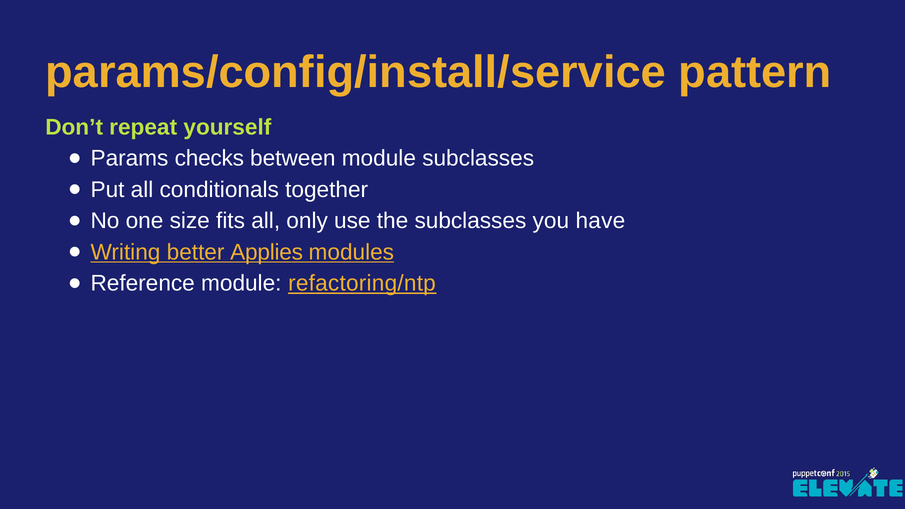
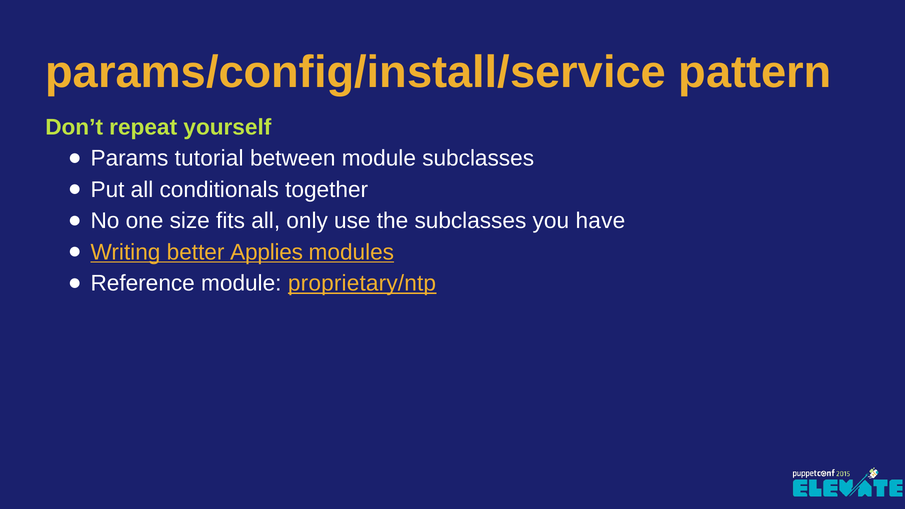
checks: checks -> tutorial (209, 159)
refactoring/ntp: refactoring/ntp -> proprietary/ntp (362, 283)
